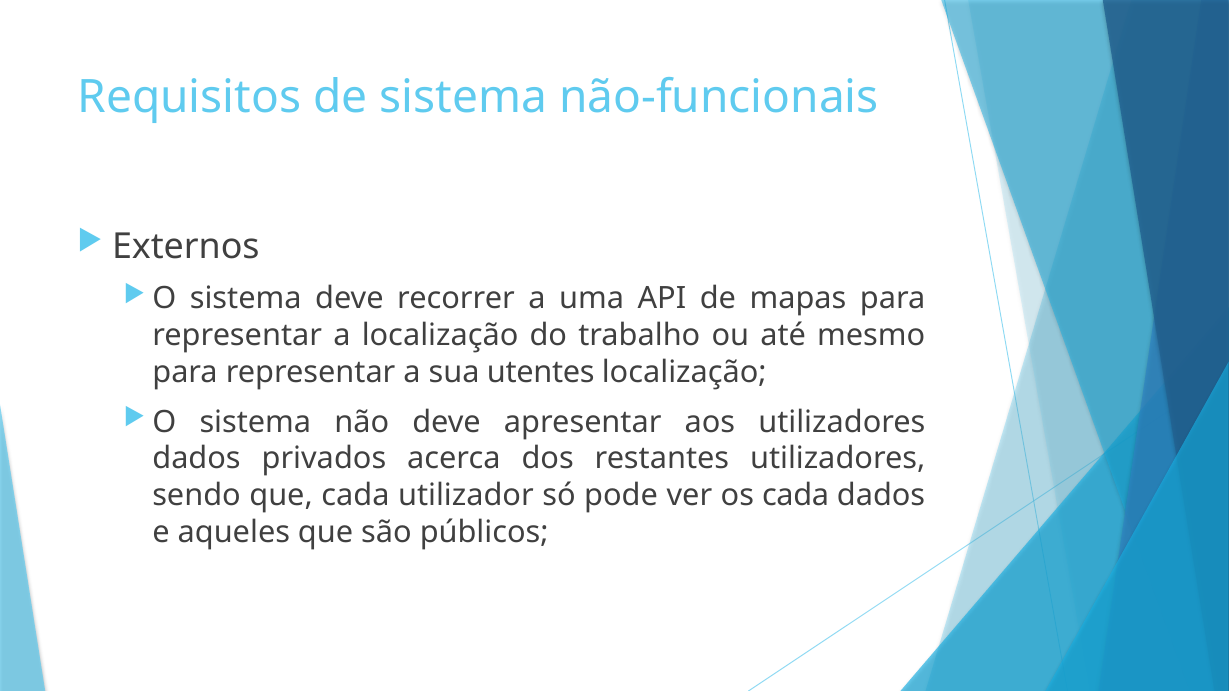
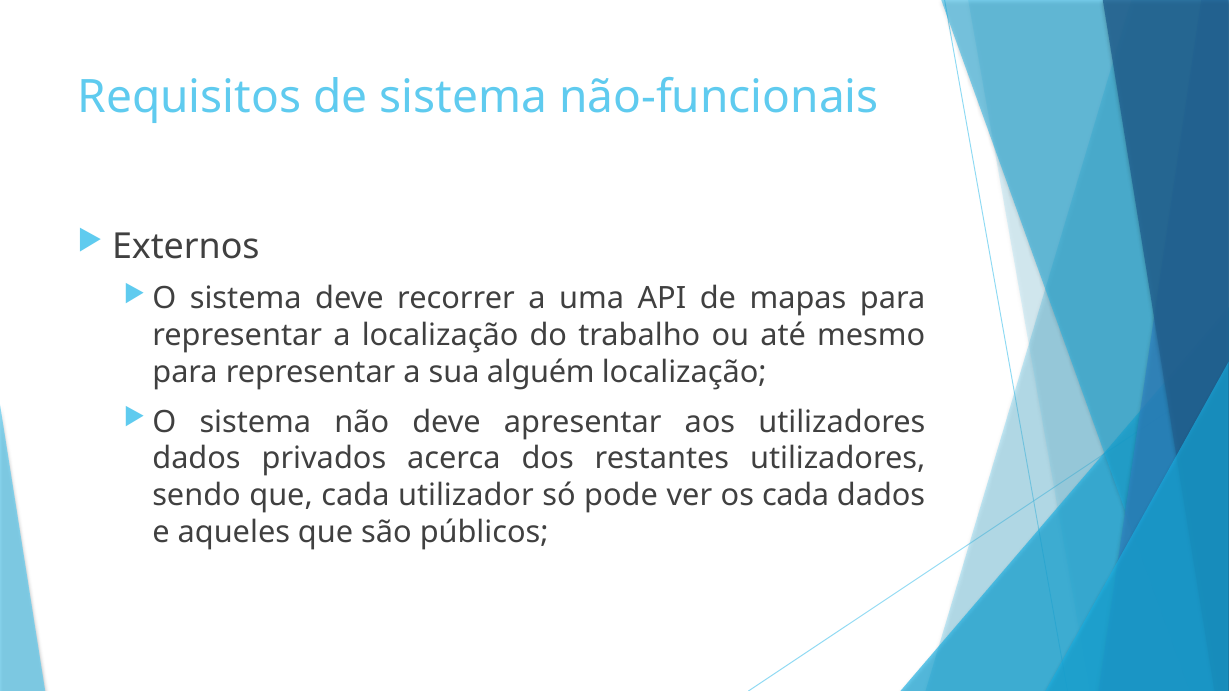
utentes: utentes -> alguém (541, 372)
